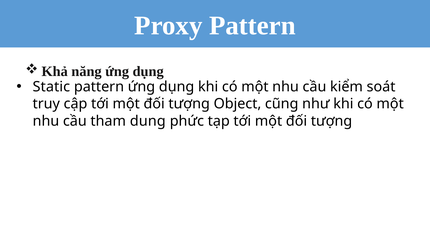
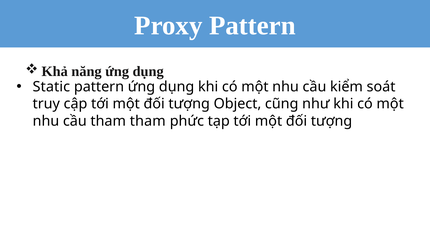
tham dung: dung -> tham (148, 121)
